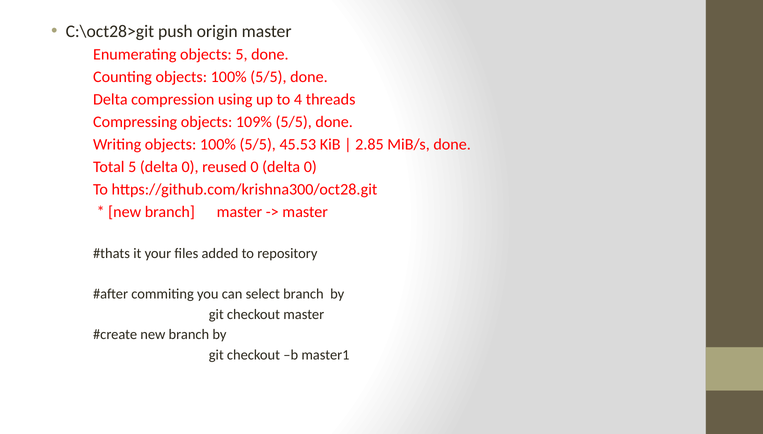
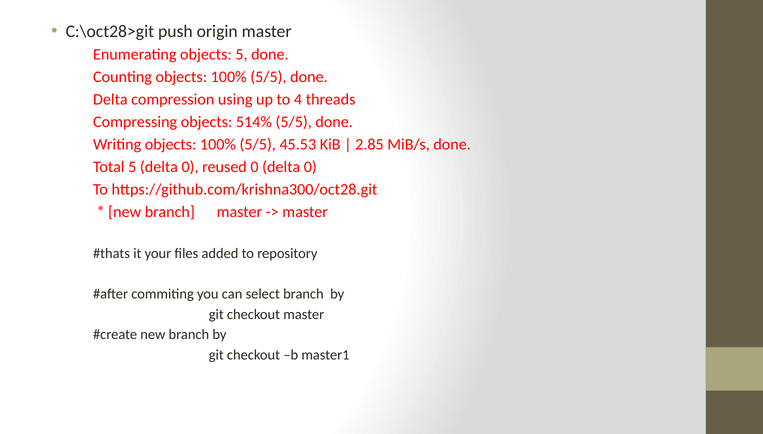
109%: 109% -> 514% (254, 122)
